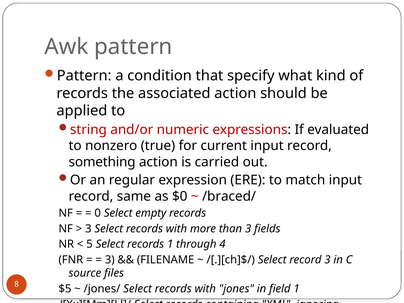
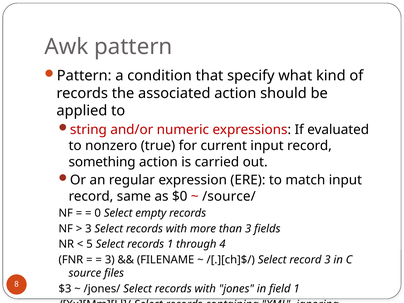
/braced/: /braced/ -> /source/ (229, 196)
$5: $5 -> $3 (65, 289)
